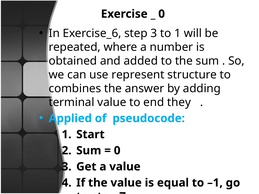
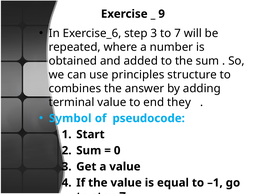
0: 0 -> 9 (162, 14)
to 1: 1 -> 7 (178, 33)
represent: represent -> principles (138, 75)
Applied: Applied -> Symbol (70, 118)
